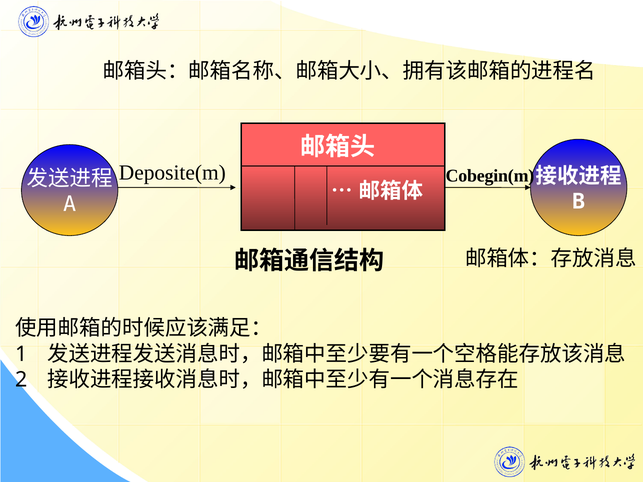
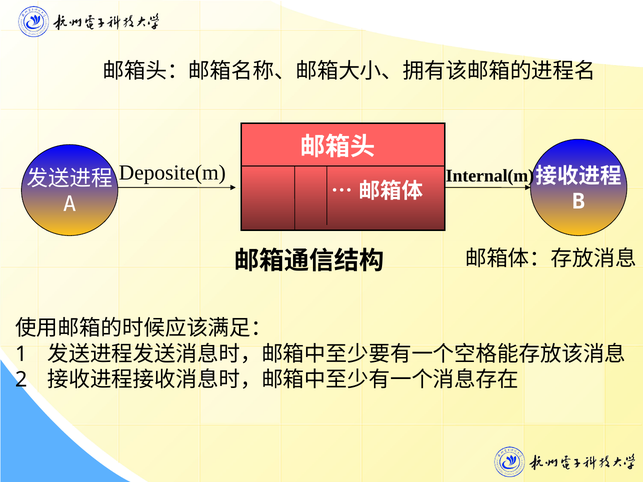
Cobegin(m: Cobegin(m -> Internal(m (490, 176)
